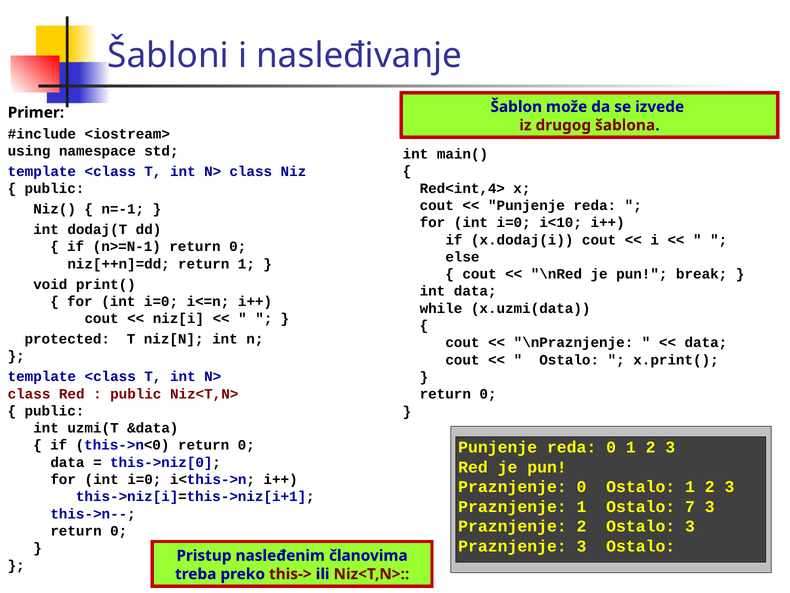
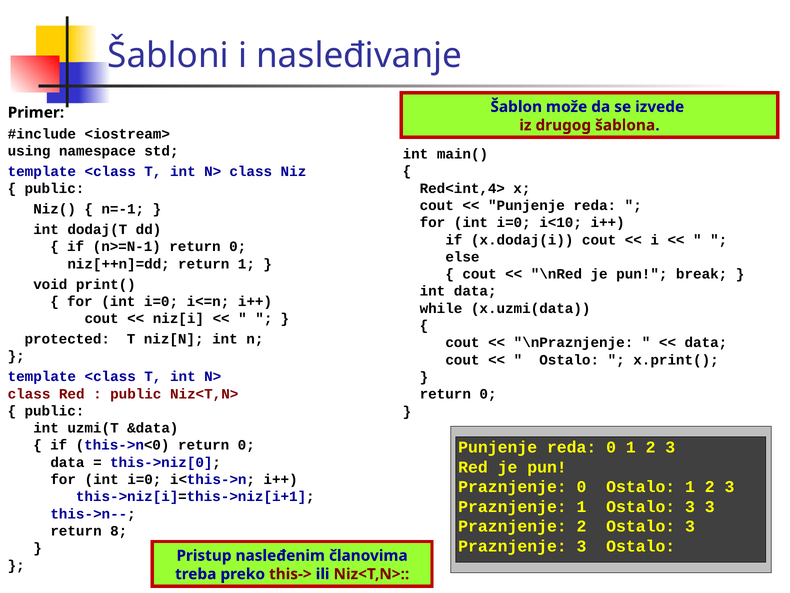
1 Ostalo 7: 7 -> 3 (690, 506)
0: 0 -> 8 (119, 531)
